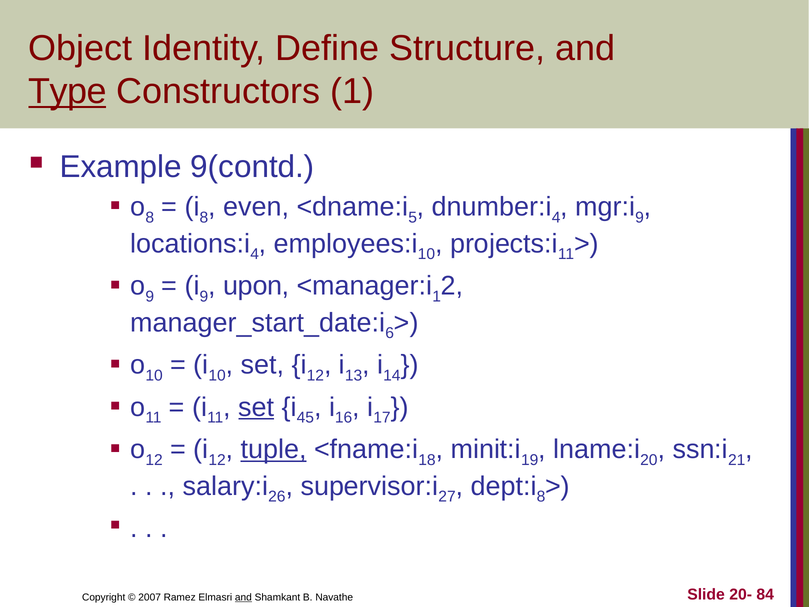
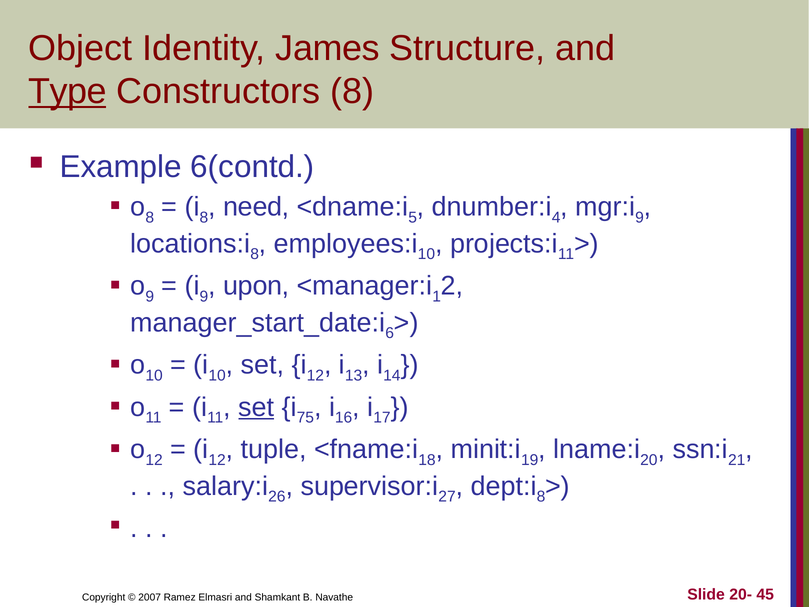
Define: Define -> James (328, 48)
Constructors 1: 1 -> 8 (352, 91)
9(contd: 9(contd -> 6(contd (252, 167)
even: even -> need (256, 207)
4: 4 -> 8 (255, 254)
45: 45 -> 75 (305, 418)
tuple underline: present -> none (274, 449)
and underline: present -> none (243, 597)
84: 84 -> 45 (765, 594)
